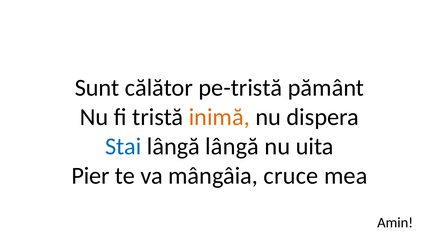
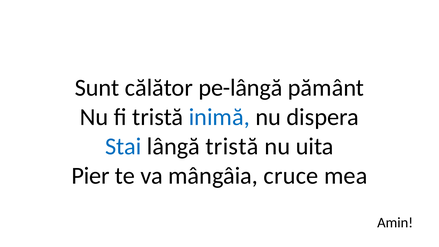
pe-tristă: pe-tristă -> pe-lângă (240, 88)
inimă colour: orange -> blue (219, 117)
lângă lângă: lângă -> tristă (232, 146)
